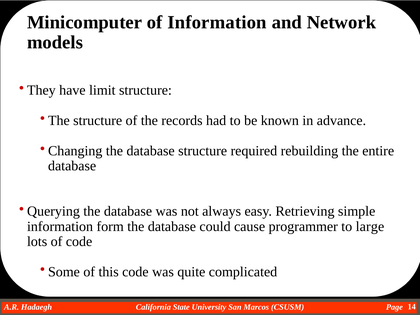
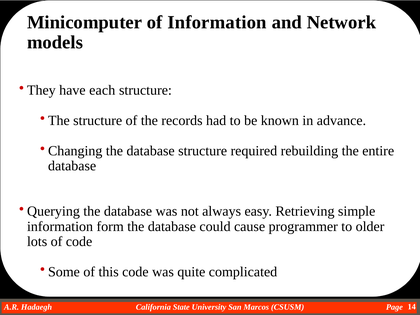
limit: limit -> each (102, 90)
large: large -> older (370, 226)
